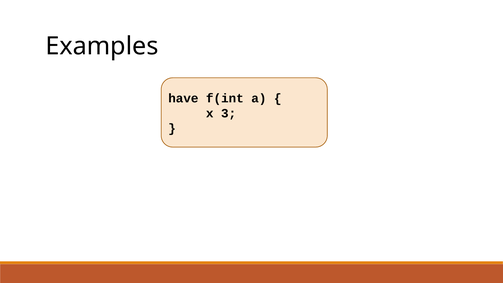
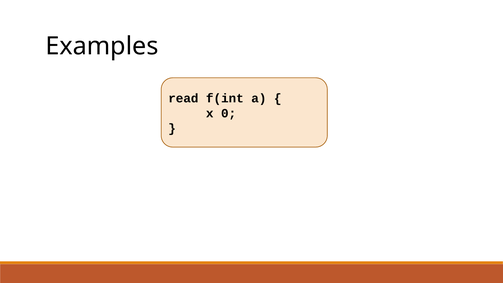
have: have -> read (183, 98)
3: 3 -> 0 (229, 113)
